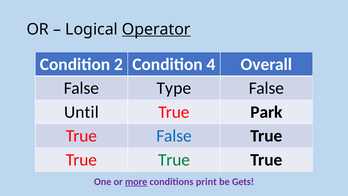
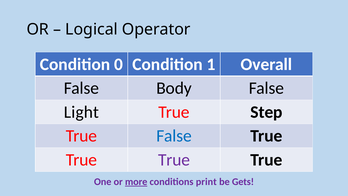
Operator underline: present -> none (156, 29)
2: 2 -> 0 (119, 64)
4: 4 -> 1 (211, 64)
Type: Type -> Body (174, 88)
Until: Until -> Light (81, 112)
Park: Park -> Step (267, 112)
True colour: green -> purple (174, 160)
